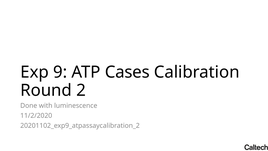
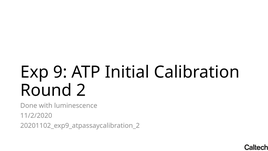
Cases: Cases -> Initial (127, 72)
